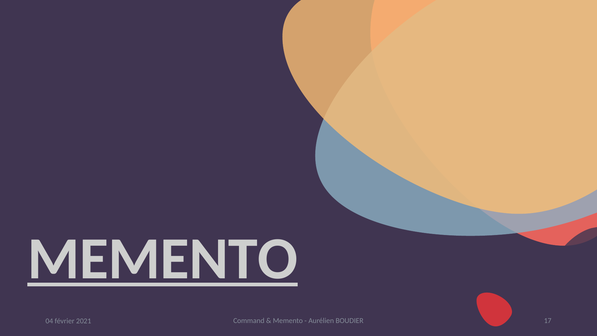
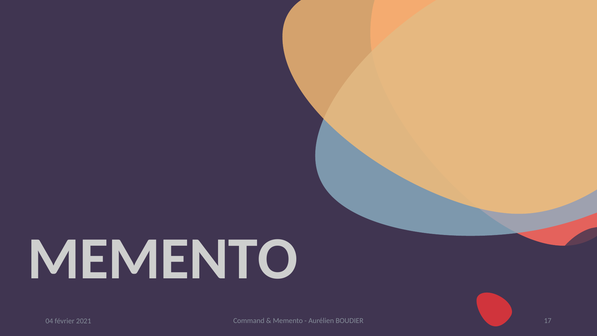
MEMENTO underline: present -> none (163, 259)
